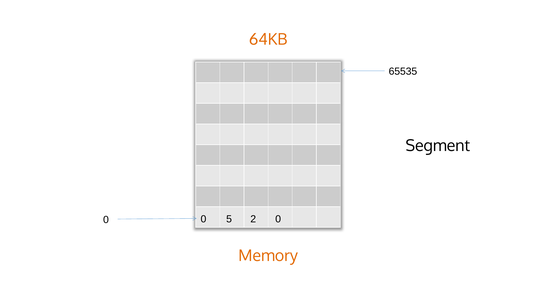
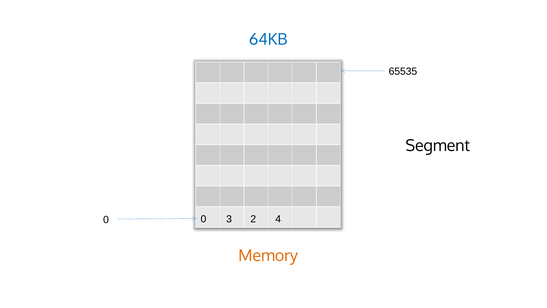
64KB colour: orange -> blue (268, 39)
5: 5 -> 3 (229, 219)
2 0: 0 -> 4 (278, 219)
